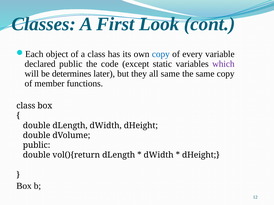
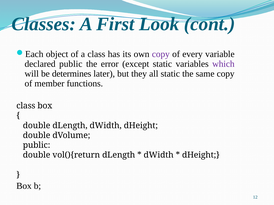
copy colour: blue -> purple (161, 54)
code: code -> error (110, 64)
all same: same -> static (170, 74)
